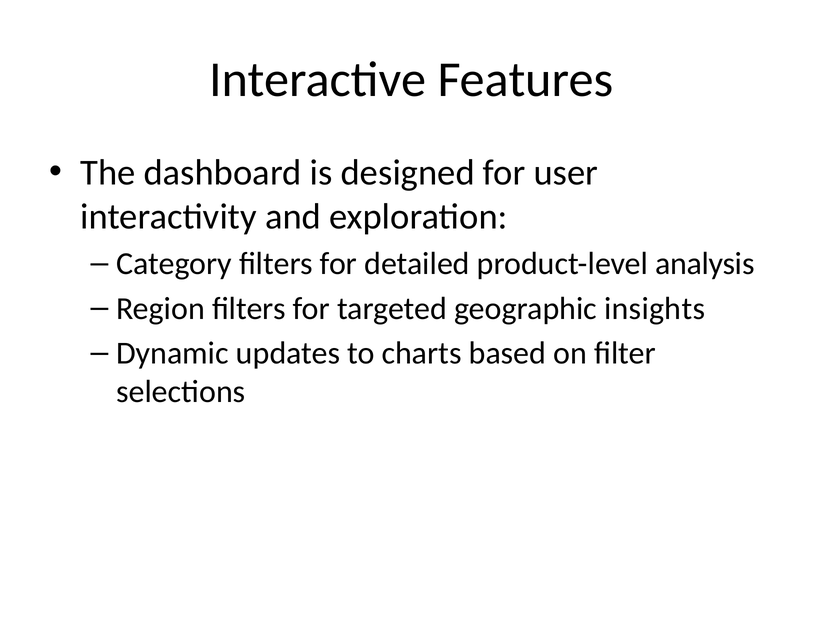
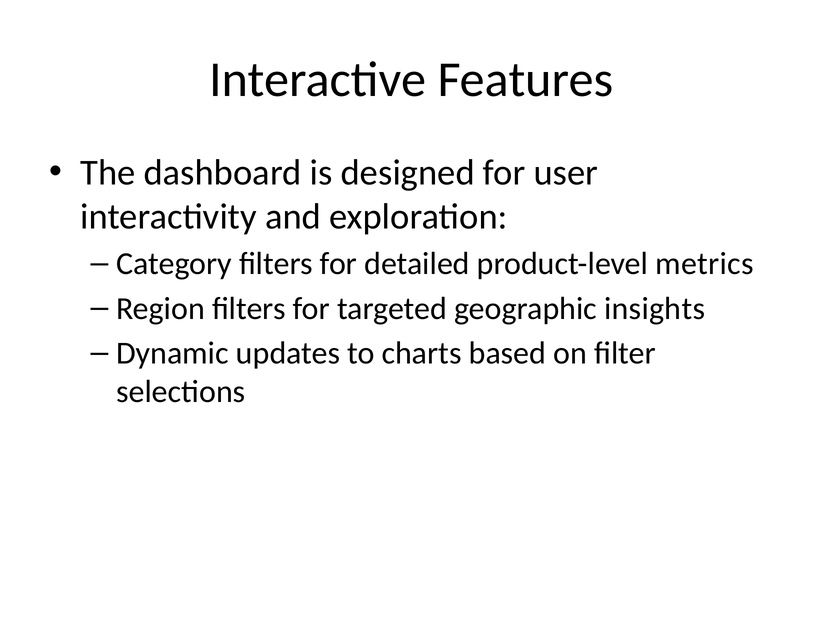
analysis: analysis -> metrics (705, 264)
